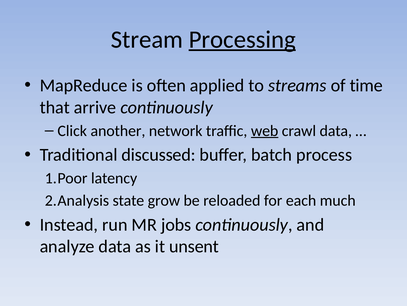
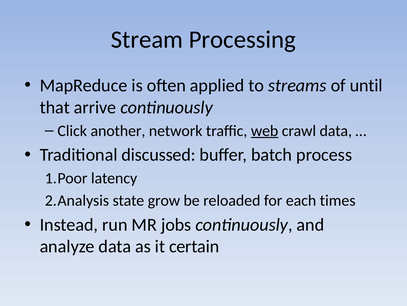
Processing underline: present -> none (242, 39)
time: time -> until (366, 85)
much: much -> times (338, 200)
unsent: unsent -> certain (194, 246)
